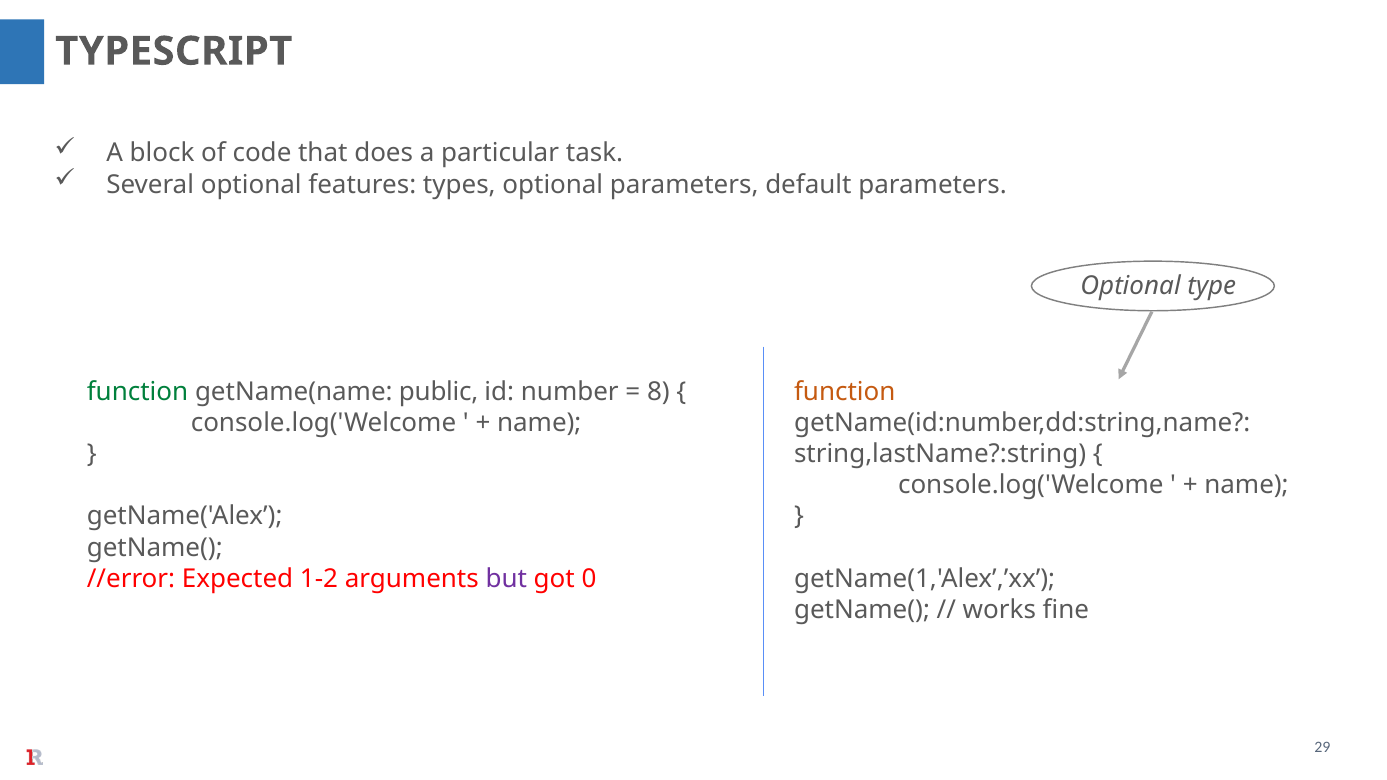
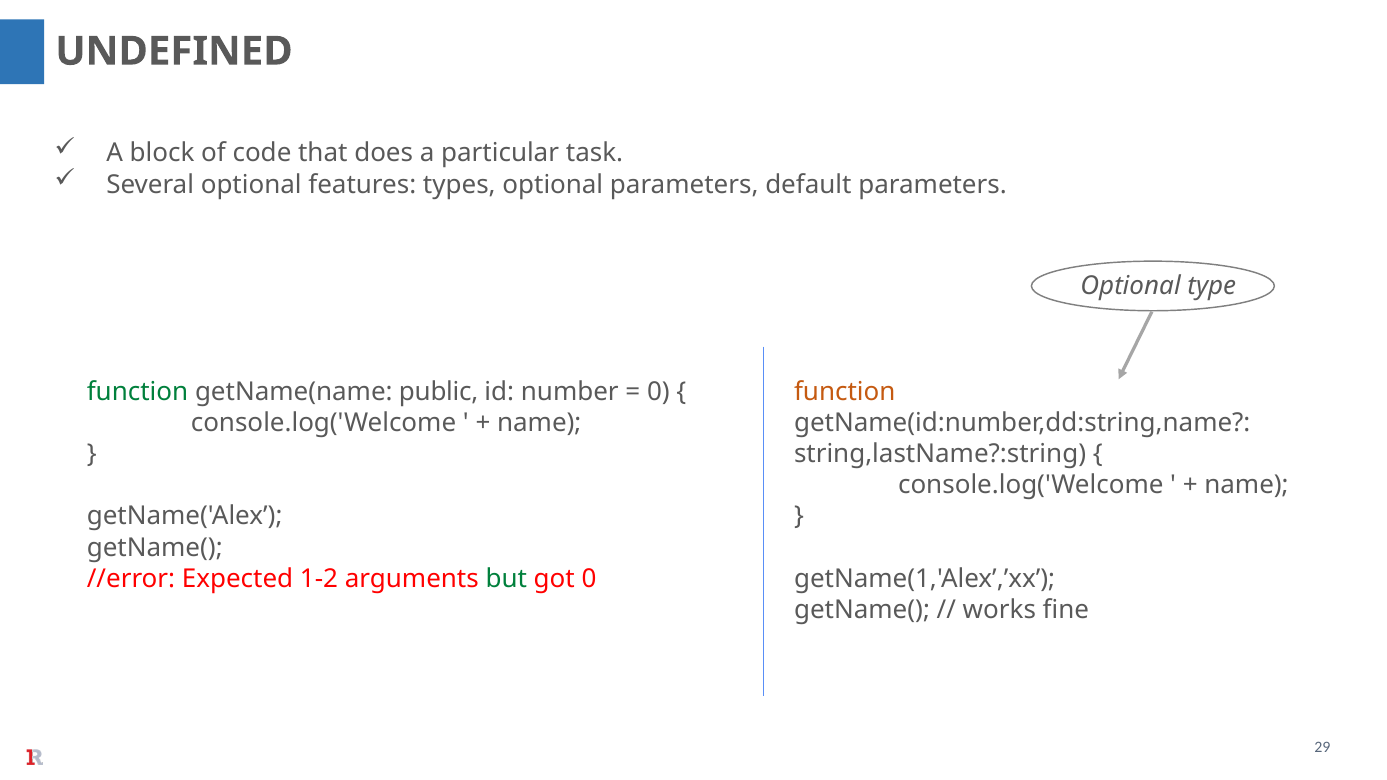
TYPESCRIPT: TYPESCRIPT -> UNDEFINED (174, 51)
8: 8 -> 0 (658, 392)
but colour: purple -> green (506, 579)
